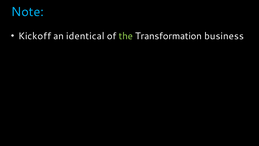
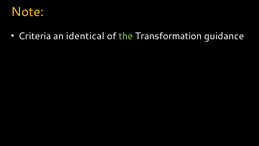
Note colour: light blue -> yellow (27, 12)
Kickoff: Kickoff -> Criteria (35, 36)
business: business -> guidance (224, 36)
